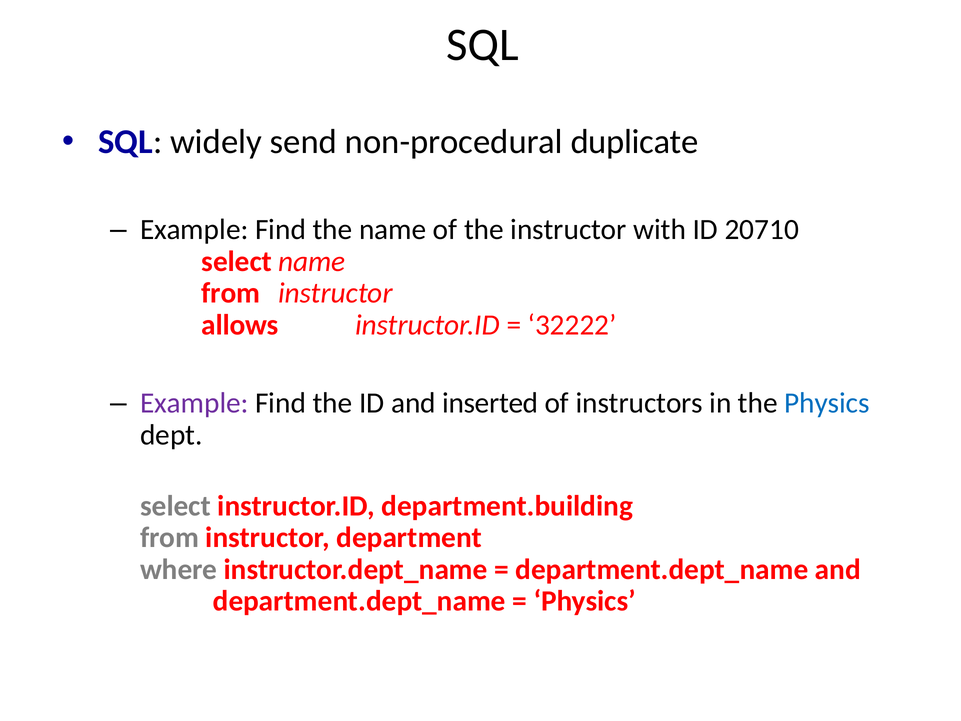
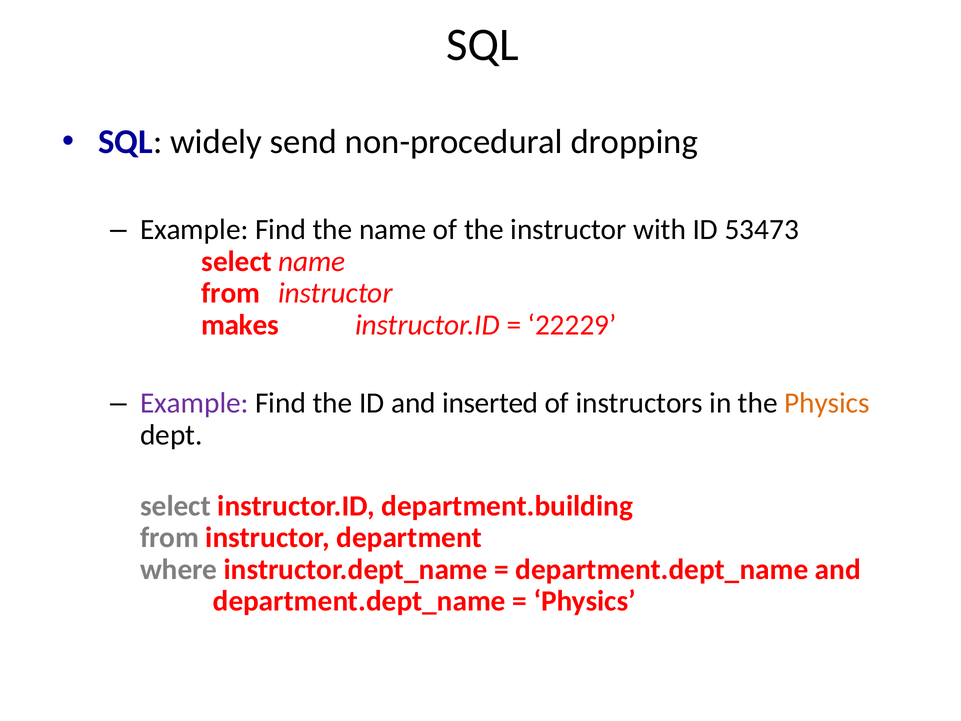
duplicate: duplicate -> dropping (634, 142)
20710: 20710 -> 53473 (762, 230)
allows: allows -> makes (240, 325)
32222: 32222 -> 22229 (572, 325)
Physics colour: blue -> orange (827, 403)
